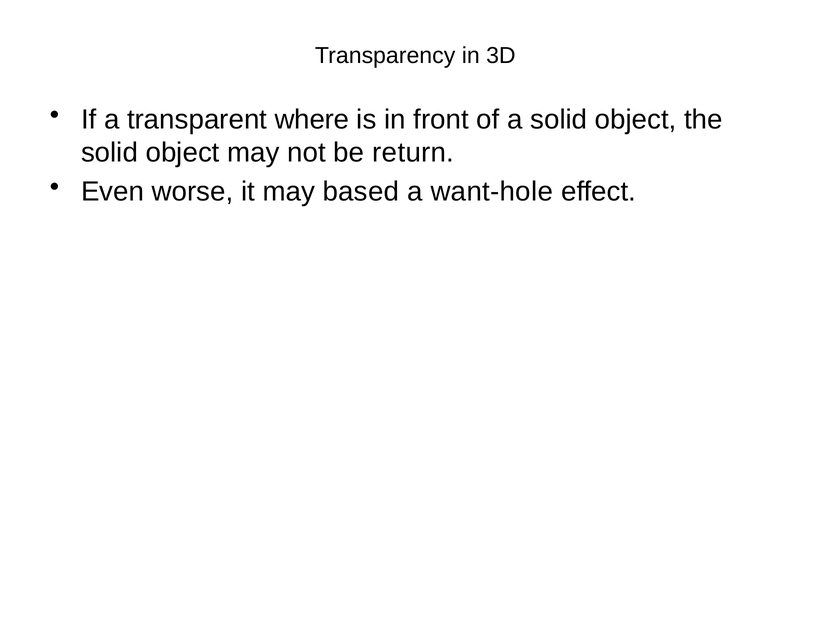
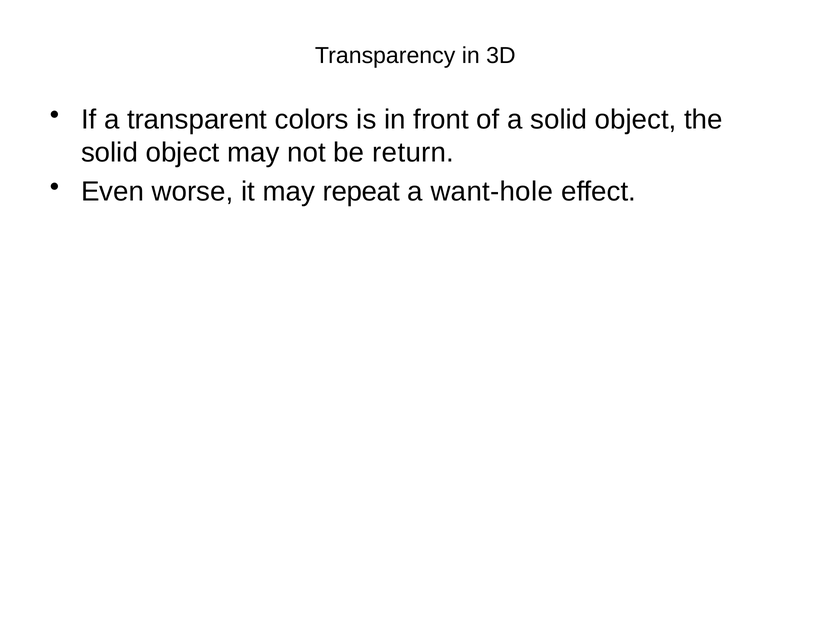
where: where -> colors (312, 120)
based: based -> repeat (361, 192)
